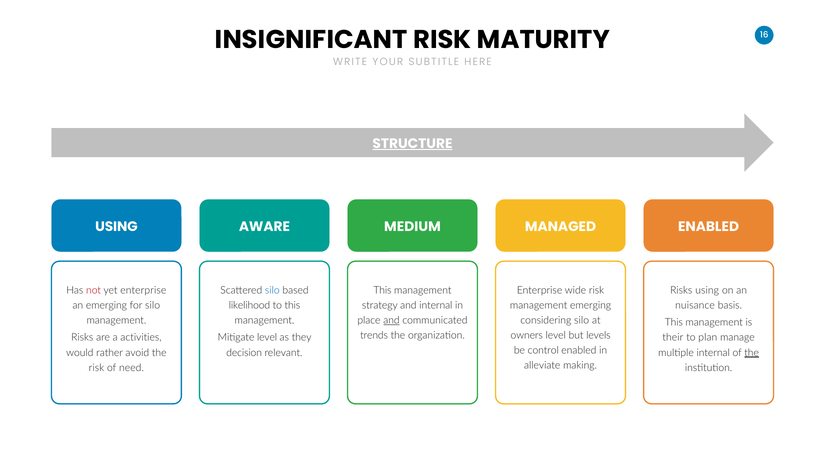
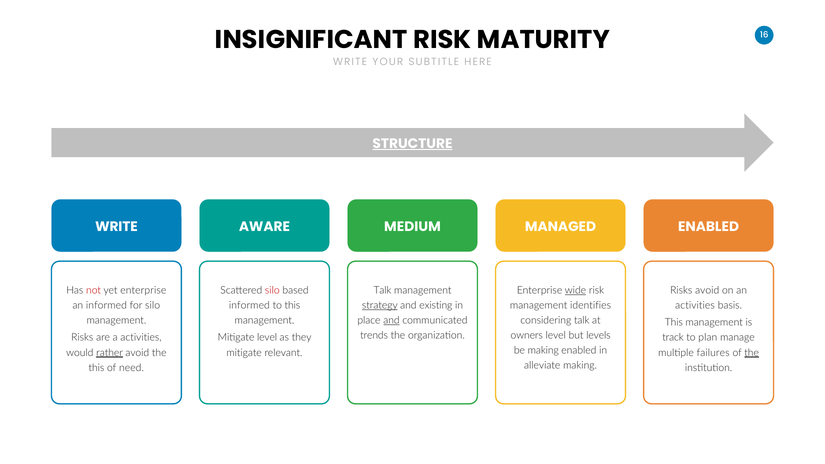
USING: USING -> WRITE (116, 227)
silo colour: blue -> red (272, 290)
This: This -> Talk (382, 290)
wide underline: none -> present (575, 290)
Risks using: using -> avoid (707, 291)
an emerging: emerging -> informed (106, 306)
likelihood: likelihood -> informed (249, 306)
strategy underline: none -> present (380, 306)
and internal: internal -> existing (436, 306)
management emerging: emerging -> identifies (591, 306)
nuisance: nuisance -> activities (695, 306)
considering silo: silo -> talk (582, 321)
their: their -> track (673, 338)
be control: control -> making (543, 351)
rather underline: none -> present (110, 353)
decision: decision -> mitigate (244, 353)
multiple internal: internal -> failures (713, 353)
risk: risk -> this (96, 368)
